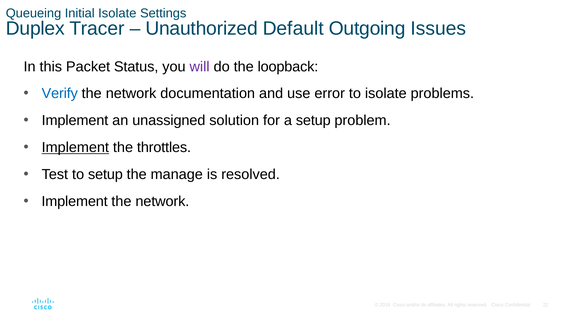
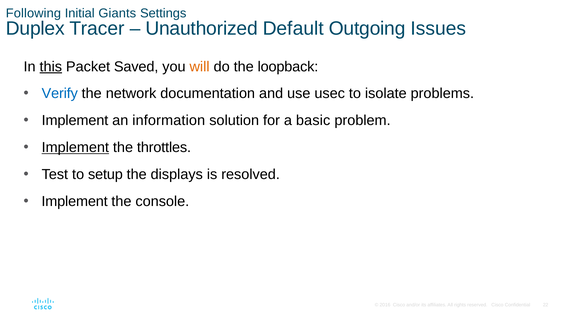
Queueing: Queueing -> Following (33, 13)
Initial Isolate: Isolate -> Giants (117, 13)
this underline: none -> present (51, 67)
Status: Status -> Saved (136, 67)
will colour: purple -> orange (200, 67)
error: error -> usec (330, 94)
unassigned: unassigned -> information (169, 121)
a setup: setup -> basic (313, 121)
manage: manage -> displays (177, 175)
network: network -> console (162, 201)
